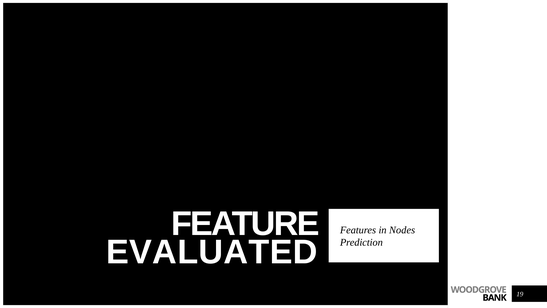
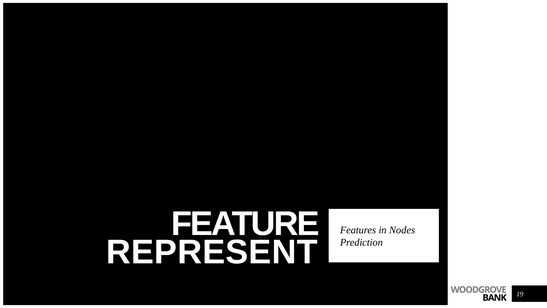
EVALUATED: EVALUATED -> REPRESENT (212, 252)
